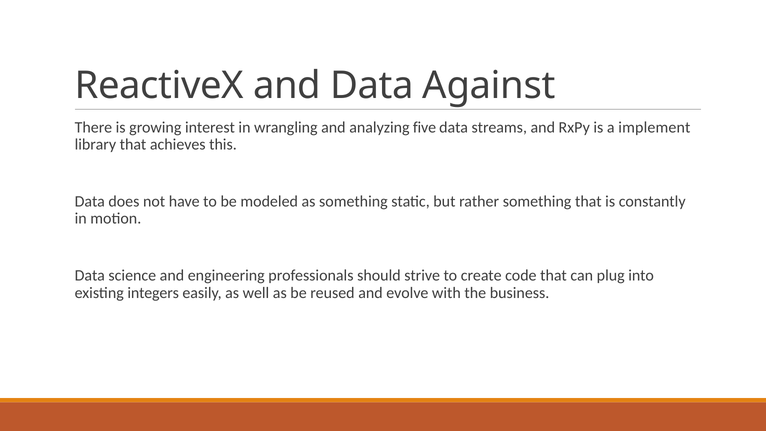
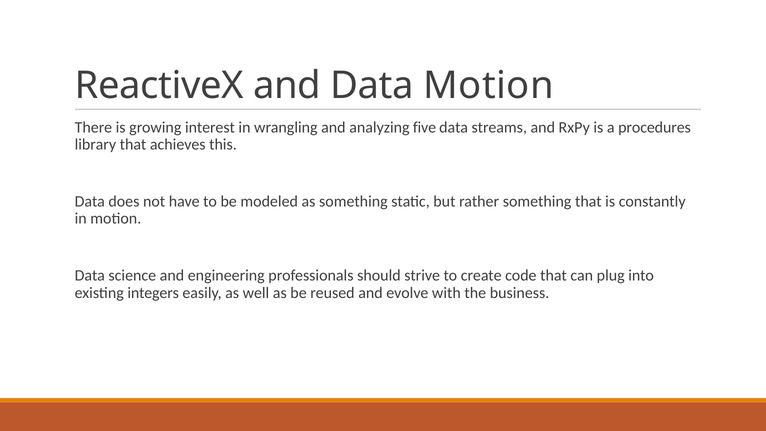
Data Against: Against -> Motion (489, 86)
implement: implement -> procedures (655, 127)
